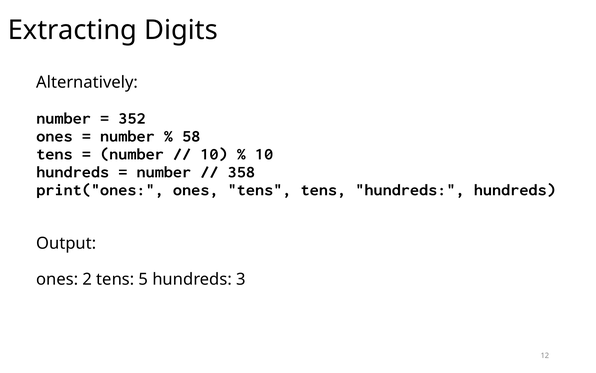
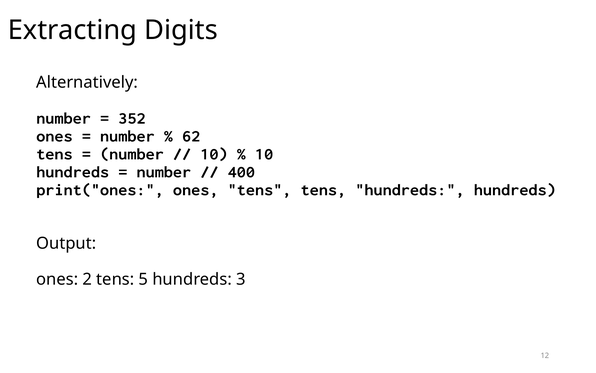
58: 58 -> 62 (191, 136)
358: 358 -> 400 (241, 172)
